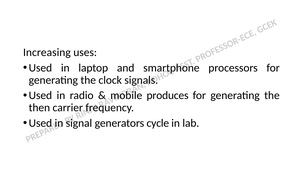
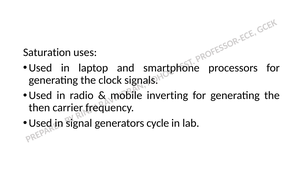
Increasing: Increasing -> Saturation (47, 53)
produces: produces -> inverting (167, 96)
